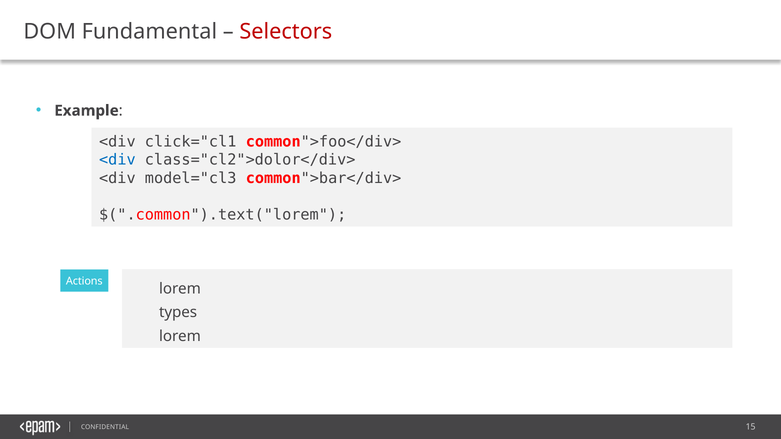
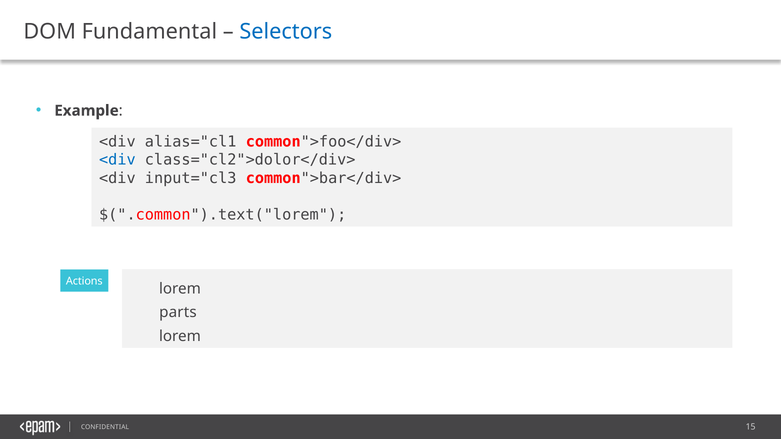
Selectors colour: red -> blue (286, 31)
click="cl1: click="cl1 -> alias="cl1 (191, 142)
model="cl3: model="cl3 -> input="cl3 (191, 178)
types: types -> parts (178, 313)
